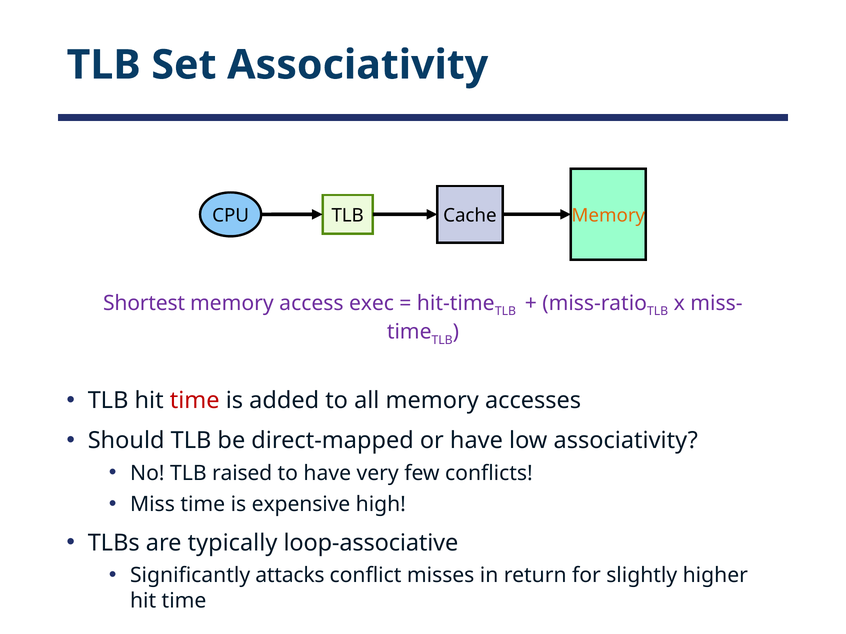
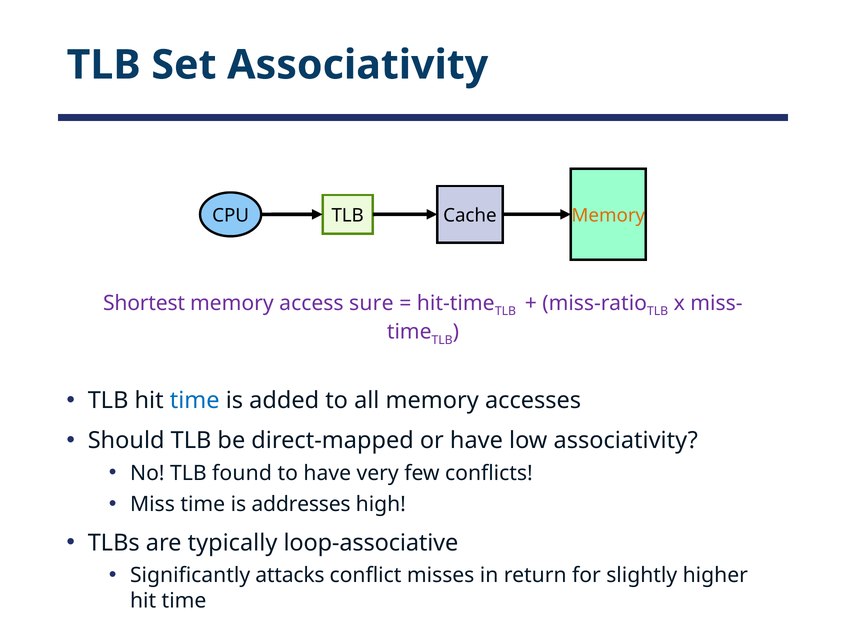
exec: exec -> sure (371, 303)
time colour: red -> blue (195, 401)
raised: raised -> found (242, 473)
expensive: expensive -> addresses (301, 505)
